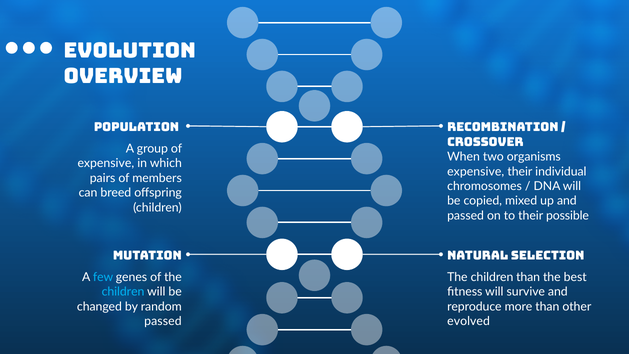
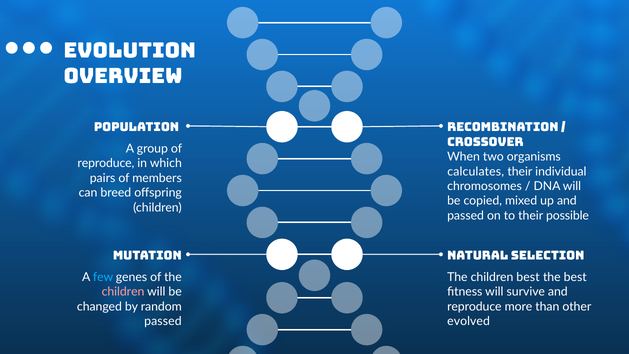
expensive: expensive -> reproduce (106, 163)
expensive: expensive -> calculates (476, 171)
children than: than -> best (528, 277)
children colour: light blue -> pink (123, 292)
